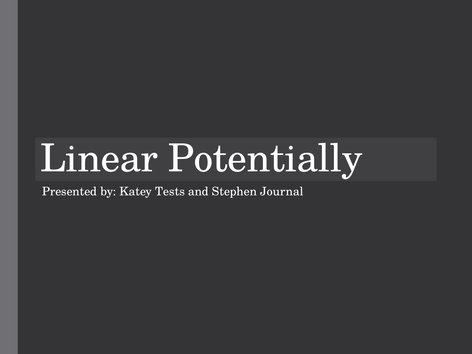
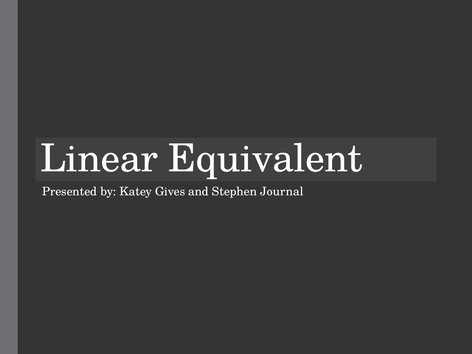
Potentially: Potentially -> Equivalent (265, 159)
Tests: Tests -> Gives (170, 192)
